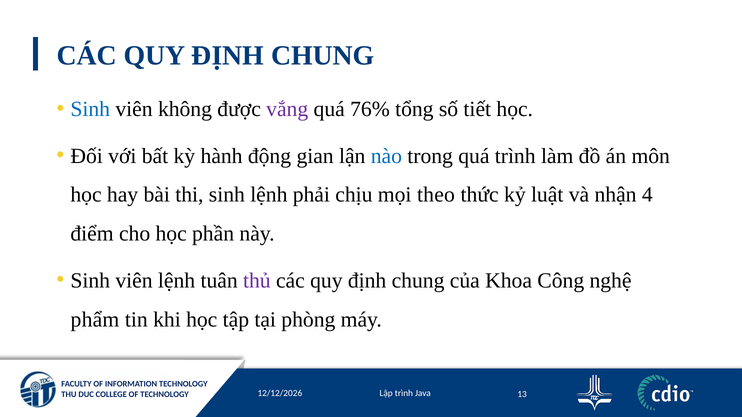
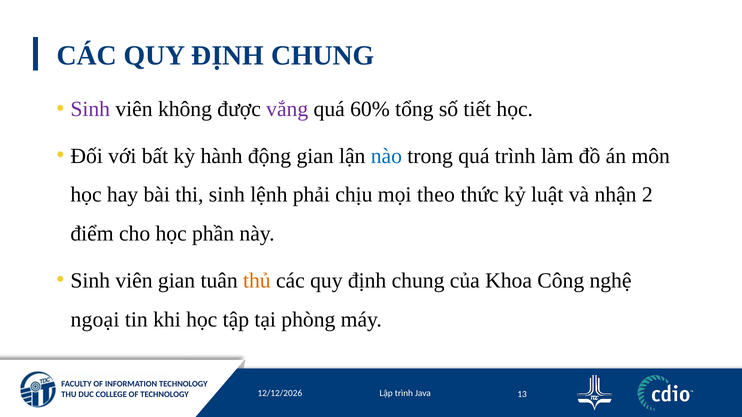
Sinh colour: blue -> purple (90, 109)
76%: 76% -> 60% (370, 109)
4: 4 -> 2 (647, 195)
viên lệnh: lệnh -> gian (177, 281)
thủ colour: purple -> orange (257, 281)
phẩm: phẩm -> ngoại (95, 320)
